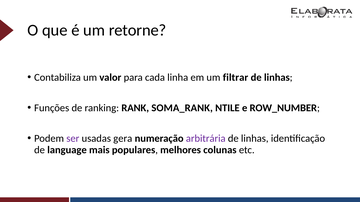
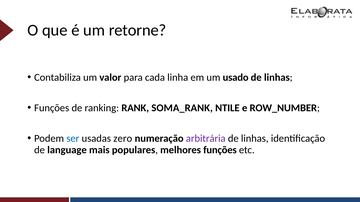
filtrar: filtrar -> usado (236, 78)
ser colour: purple -> blue (73, 139)
gera: gera -> zero (123, 139)
melhores colunas: colunas -> funções (220, 150)
